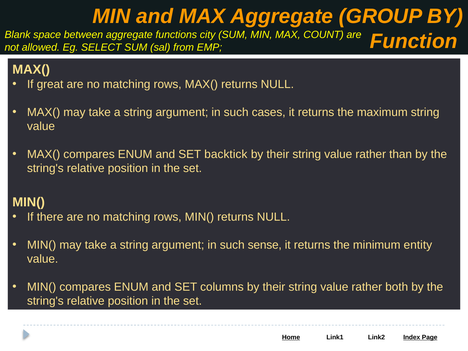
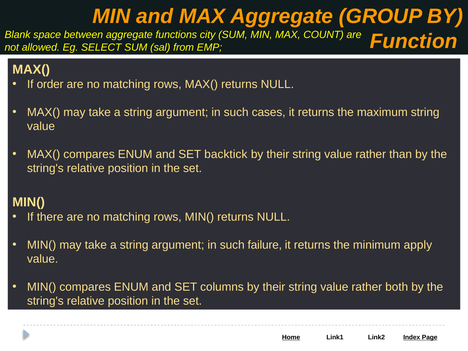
great: great -> order (50, 84)
sense: sense -> failure (265, 245)
entity: entity -> apply (418, 245)
